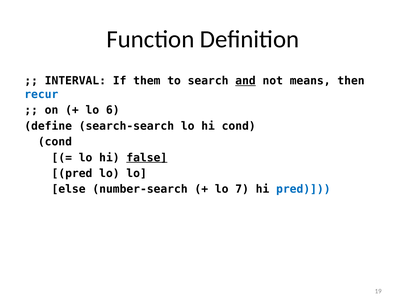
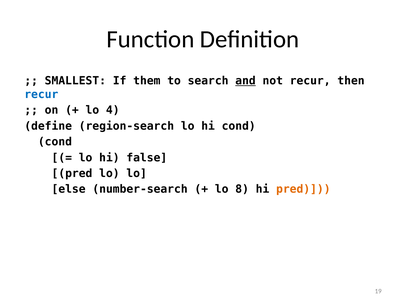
INTERVAL: INTERVAL -> SMALLEST (75, 81)
not means: means -> recur (310, 81)
6: 6 -> 4 (113, 110)
search-search: search-search -> region-search (126, 126)
false underline: present -> none (147, 157)
7: 7 -> 8 (242, 189)
pred colour: blue -> orange (303, 189)
